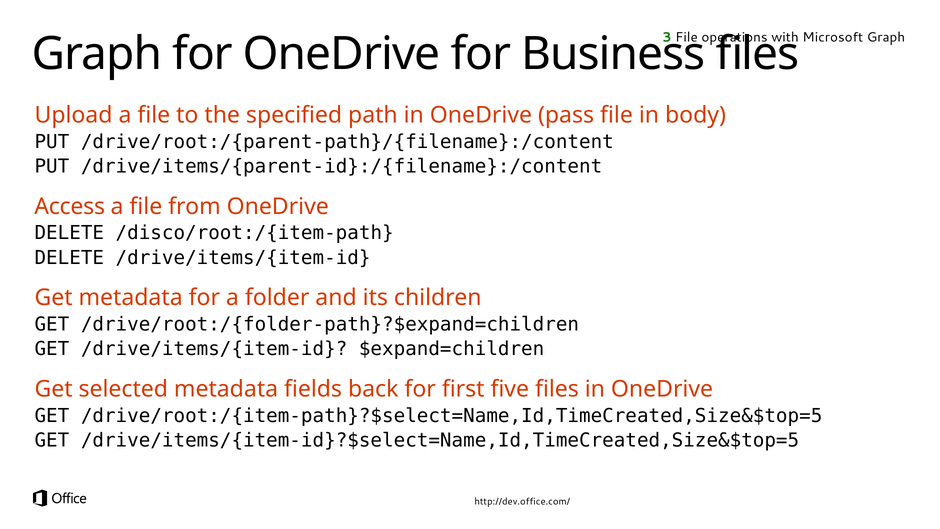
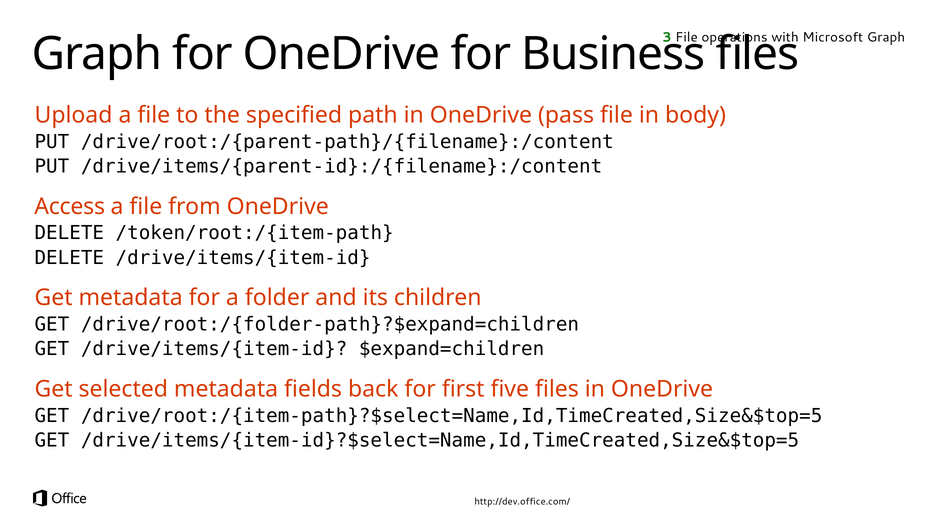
/disco/root:/{item-path: /disco/root:/{item-path -> /token/root:/{item-path (255, 233)
